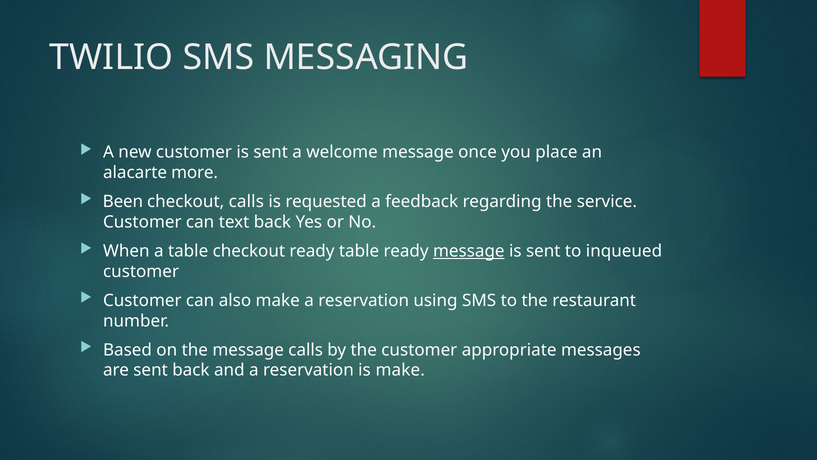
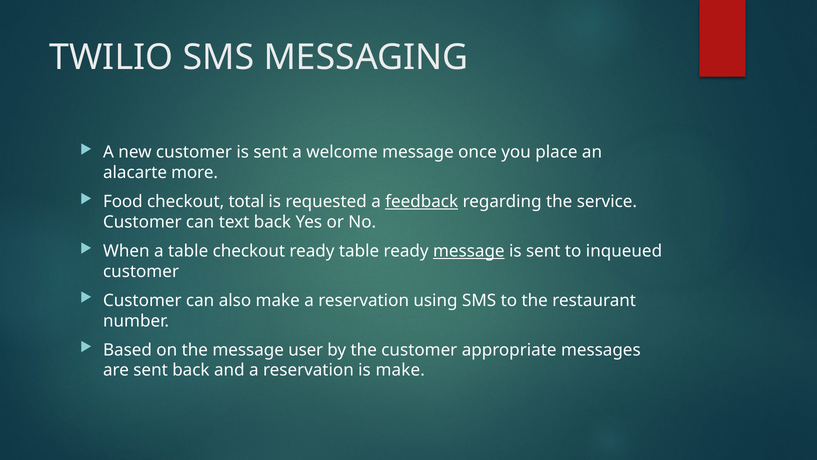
Been: Been -> Food (123, 201)
checkout calls: calls -> total (246, 201)
feedback underline: none -> present (422, 201)
message calls: calls -> user (306, 350)
